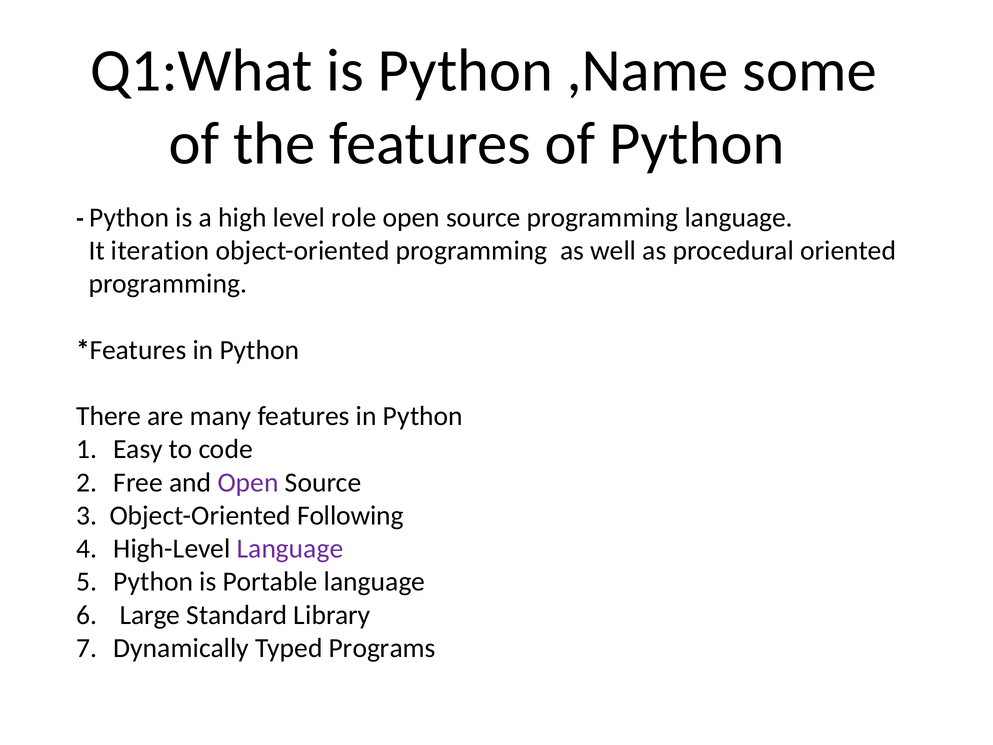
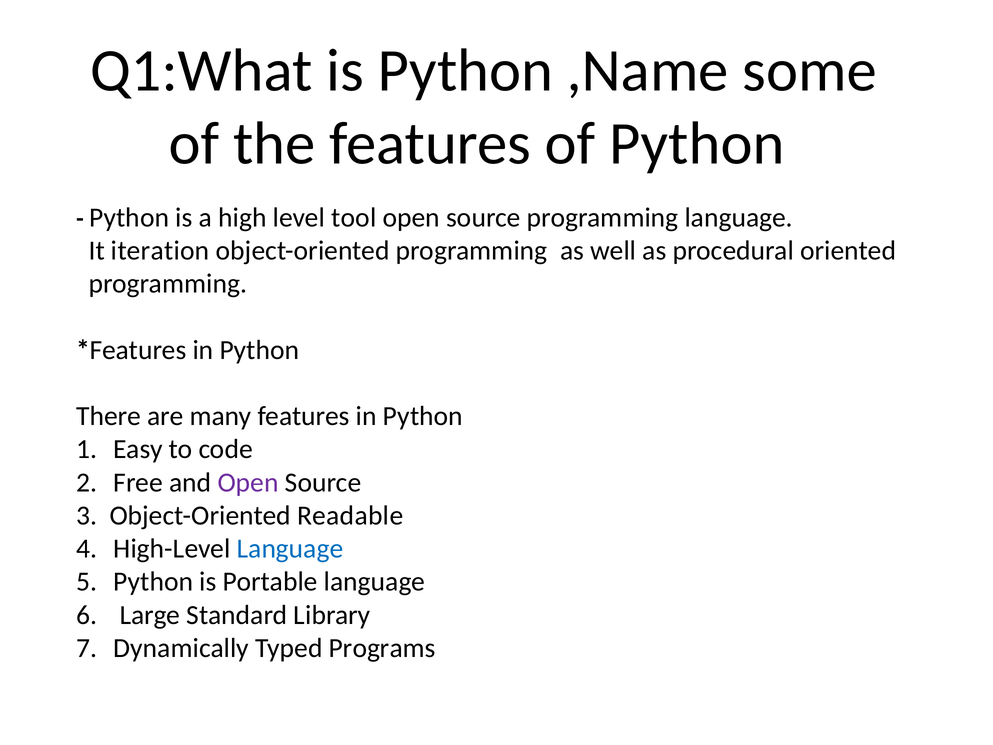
role: role -> tool (354, 217)
Following: Following -> Readable (350, 515)
Language colour: purple -> blue (290, 548)
